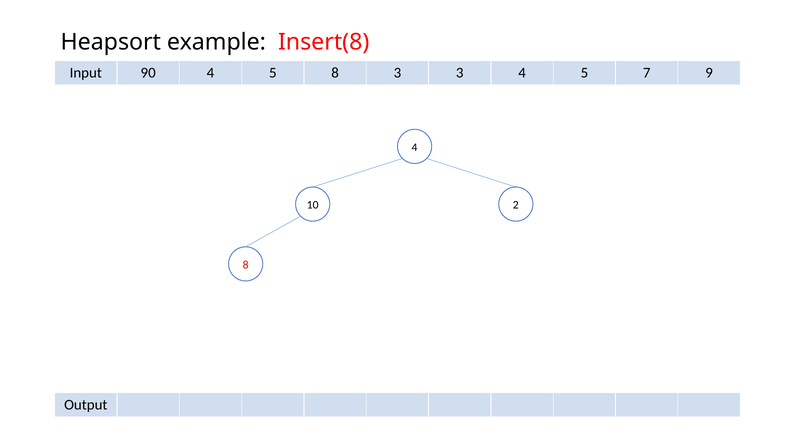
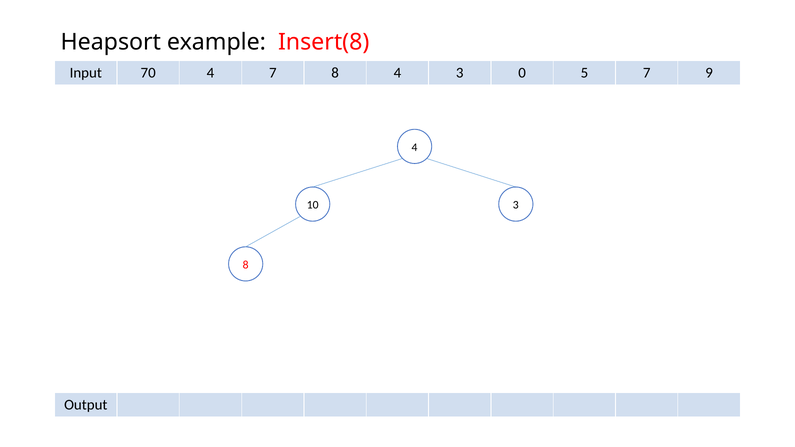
90: 90 -> 70 (148, 73)
5: 5 -> 7 (273, 73)
8 3: 3 -> 4 (397, 73)
3 4: 4 -> 0 (522, 73)
10 2: 2 -> 3 (516, 205)
